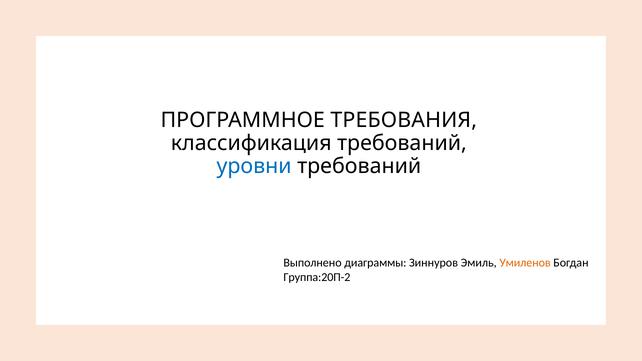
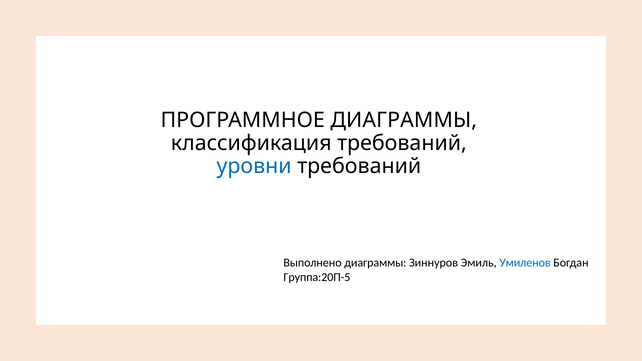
ПРОГРАММНОЕ ТРЕБОВАНИЯ: ТРЕБОВАНИЯ -> ДИАГРАММЫ (404, 120)
Умиленов colour: orange -> blue (525, 263)
Группа:20П-2: Группа:20П-2 -> Группа:20П-5 (317, 277)
